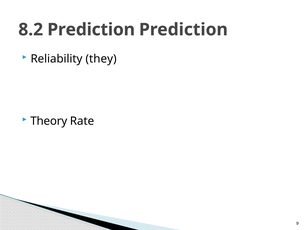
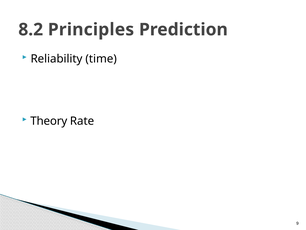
8.2 Prediction: Prediction -> Principles (91, 30)
they: they -> time (101, 59)
